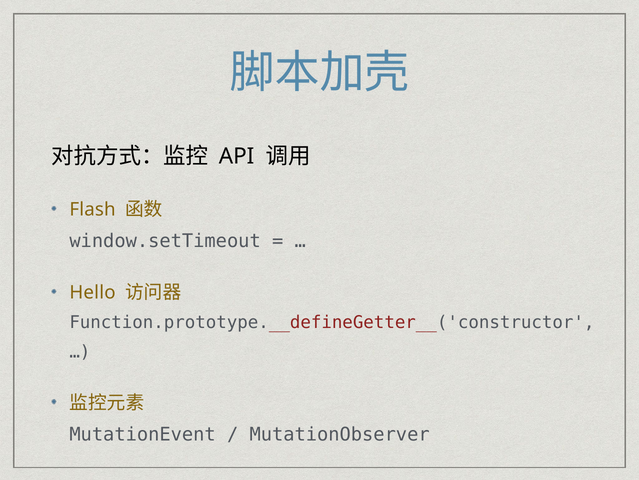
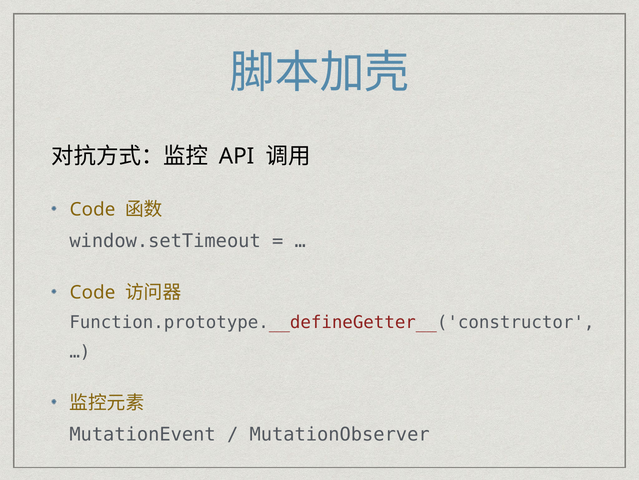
Flash: Flash -> Code (93, 209)
Hello: Hello -> Code (93, 292)
